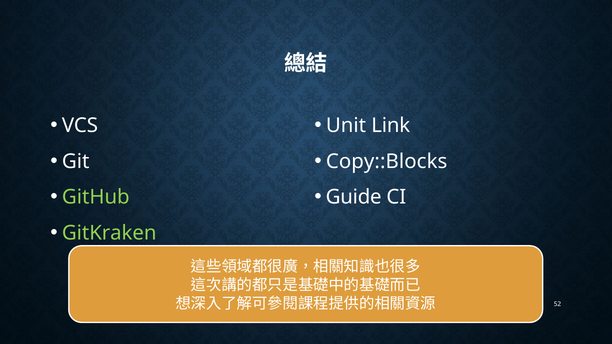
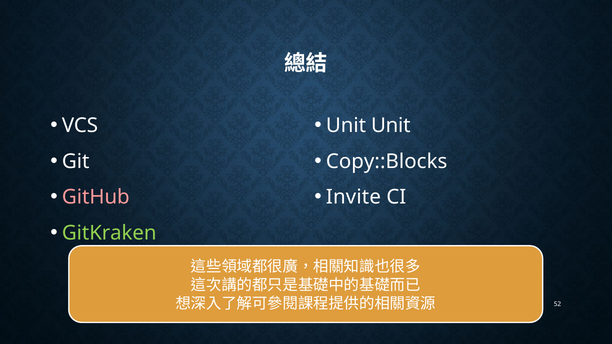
Unit Link: Link -> Unit (391, 126)
GitHub colour: light green -> pink (96, 197)
Guide: Guide -> Invite (353, 197)
